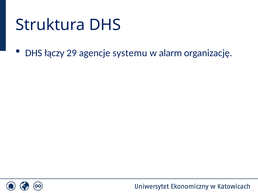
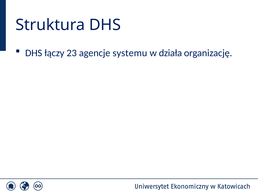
29: 29 -> 23 (72, 53)
alarm: alarm -> działa (170, 53)
